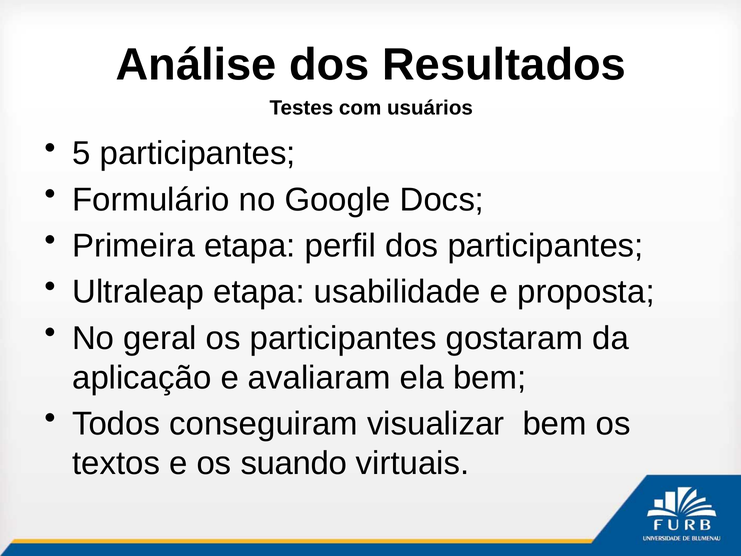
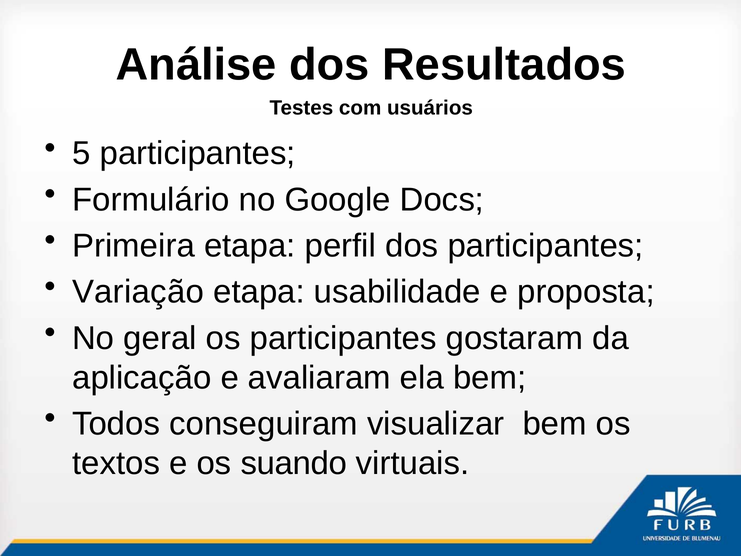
Ultraleap: Ultraleap -> Variação (138, 292)
